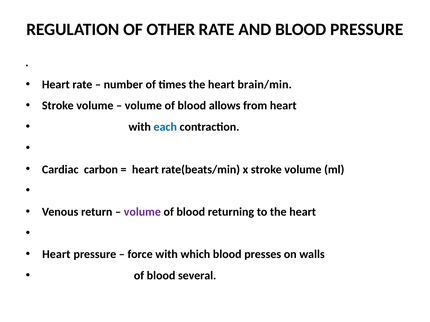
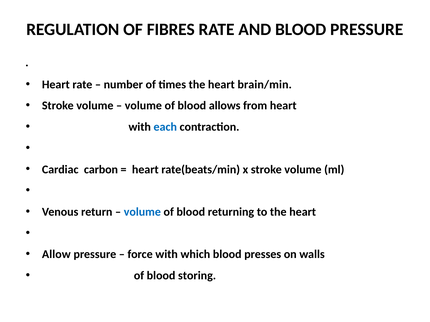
OTHER: OTHER -> FIBRES (171, 29)
volume colour: purple -> blue (142, 212)
Heart: Heart -> Allow (56, 255)
several: several -> storing (197, 276)
